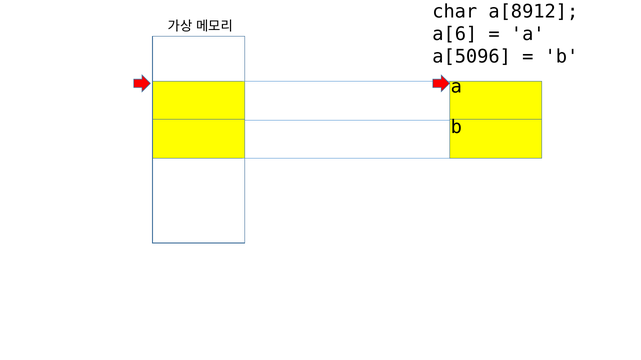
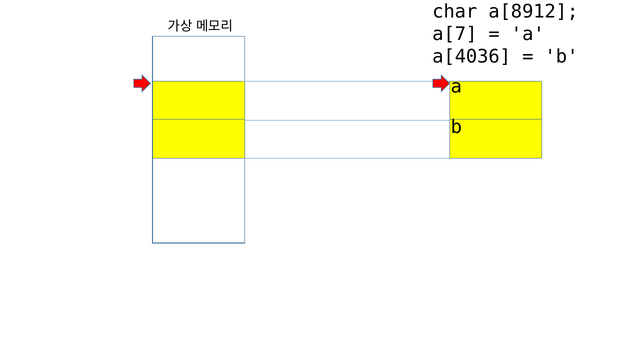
a[6: a[6 -> a[7 (455, 34)
a[5096: a[5096 -> a[4036 (472, 57)
